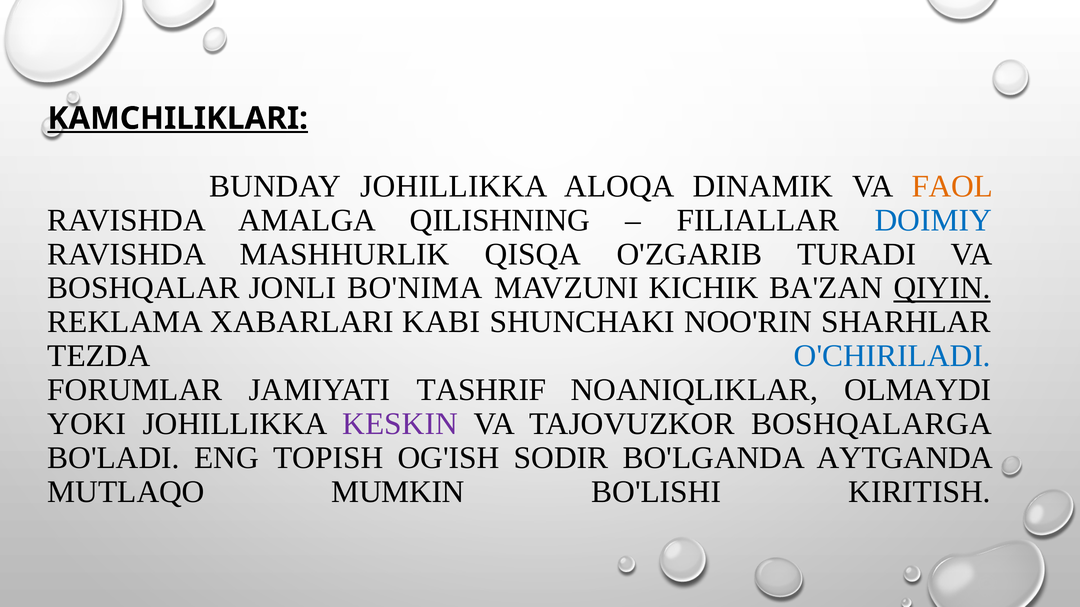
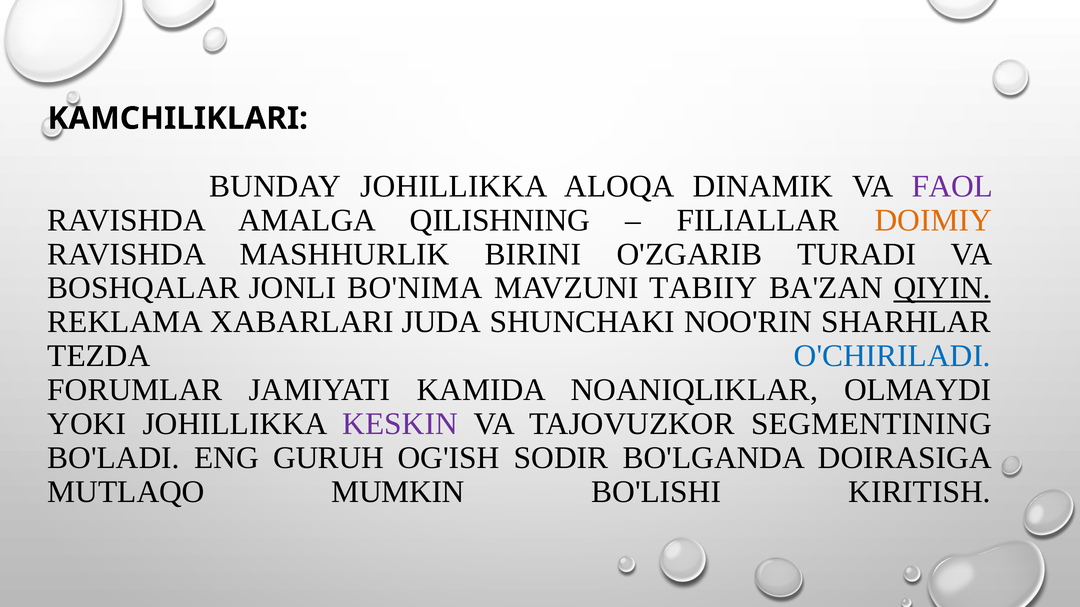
KAMCHILIKLARI underline: present -> none (178, 118)
FAOL colour: orange -> purple (952, 186)
DOIMIY colour: blue -> orange (933, 220)
QISQA: QISQA -> BIRINI (533, 254)
KICHIK: KICHIK -> TABIIY (703, 288)
KABI: KABI -> JUDA (441, 322)
TASHRIF: TASHRIF -> KAMIDA (481, 390)
BOSHQALARGA: BOSHQALARGA -> SEGMENTINING (872, 424)
TOPISH: TOPISH -> GURUH (328, 458)
AYTGANDA: AYTGANDA -> DOIRASIGA (905, 458)
